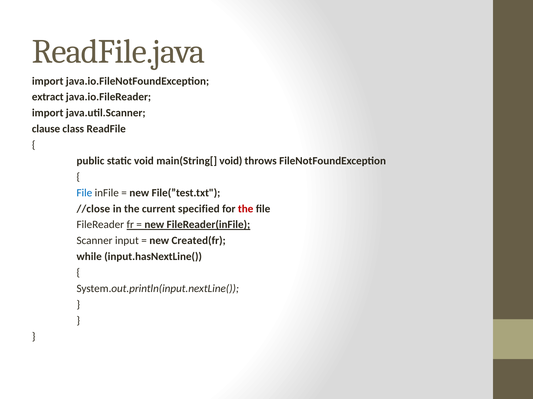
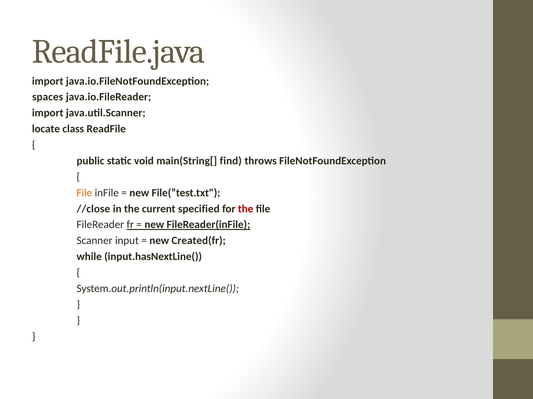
extract: extract -> spaces (48, 97)
clause: clause -> locate (46, 129)
main(String[ void: void -> find (231, 161)
File colour: blue -> orange (84, 193)
